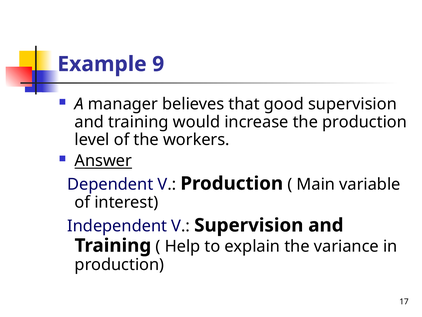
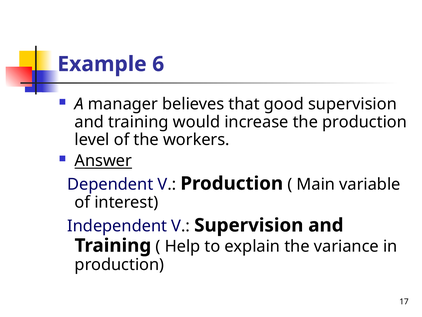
9: 9 -> 6 (158, 64)
